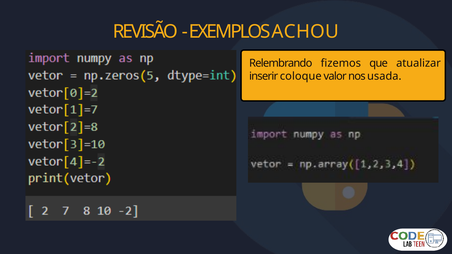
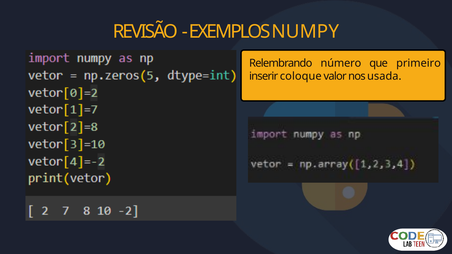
ACHOU: ACHOU -> NUMPY (305, 32)
fizemos: fizemos -> número (341, 63)
atualizar: atualizar -> primeiro (418, 63)
